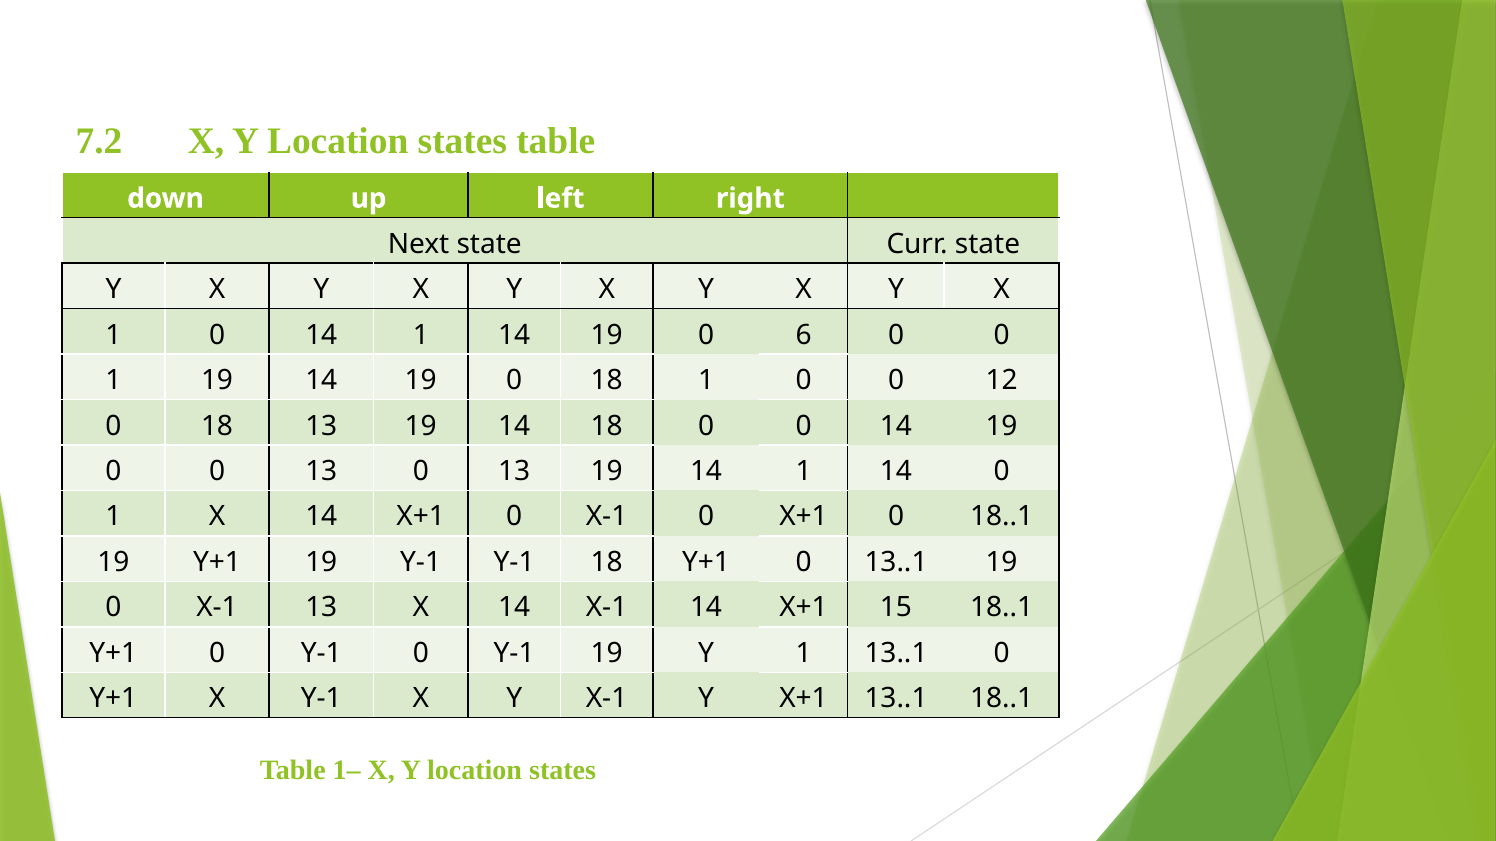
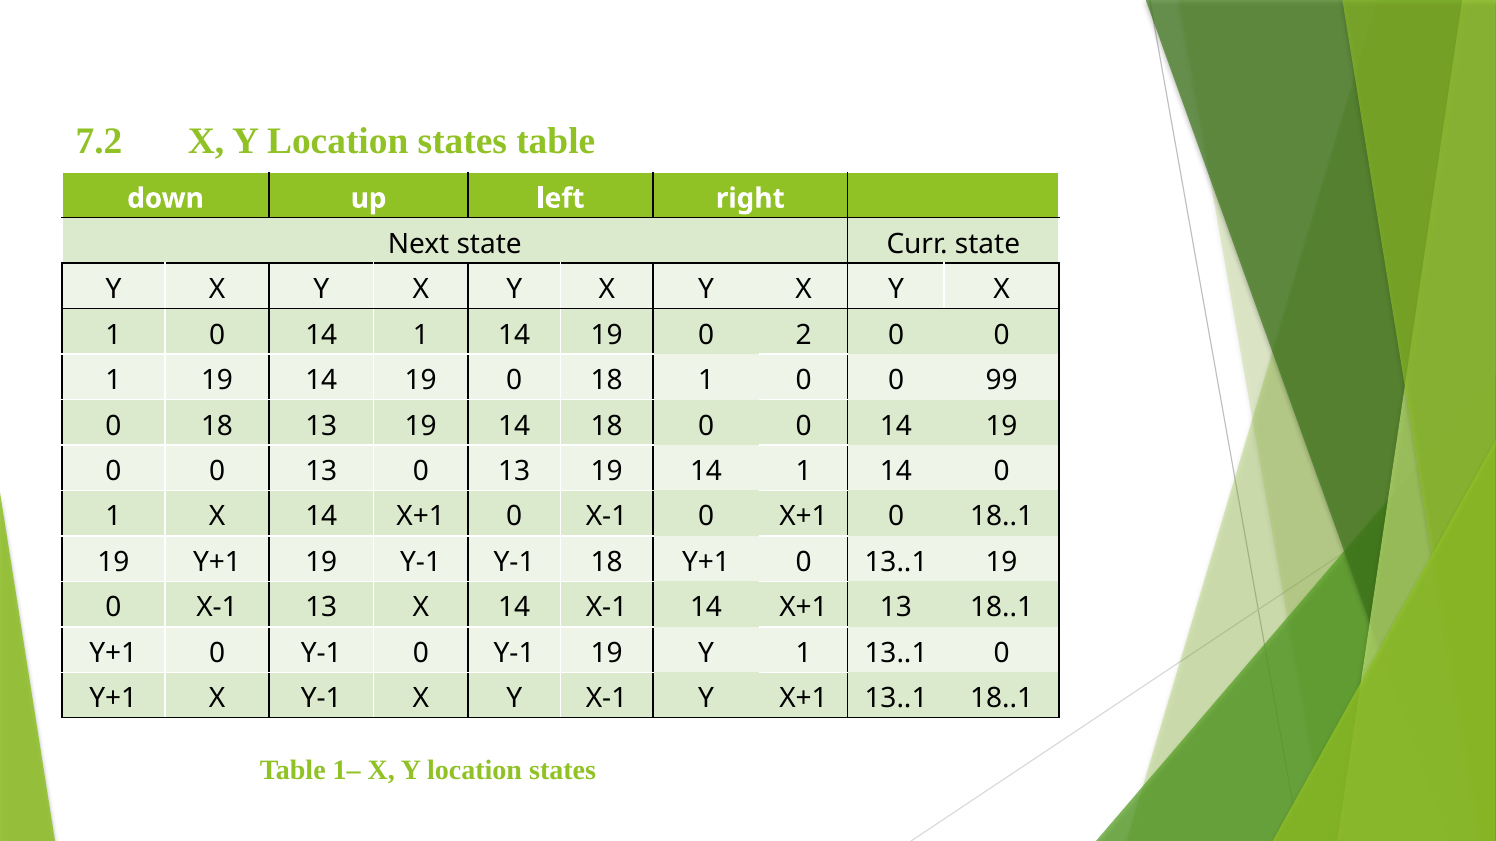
6: 6 -> 2 (804, 335)
12: 12 -> 99 (1002, 381)
X+1 15: 15 -> 13 (896, 608)
